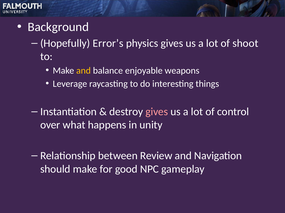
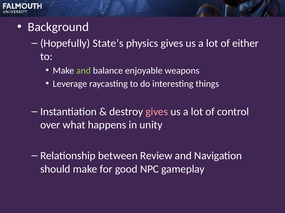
Error’s: Error’s -> State’s (108, 43)
shoot: shoot -> either (245, 43)
and colour: yellow -> light green (84, 71)
